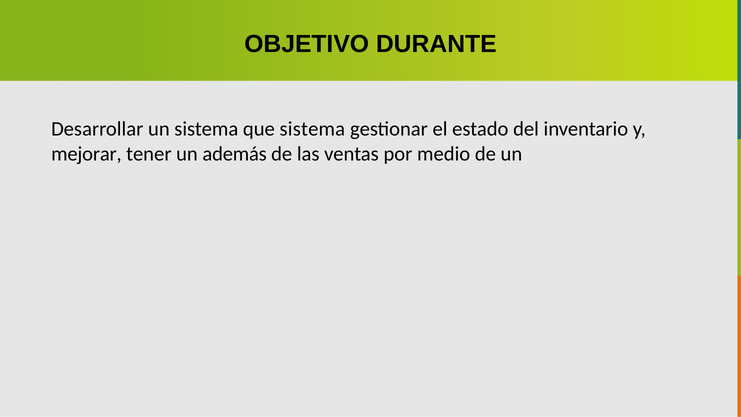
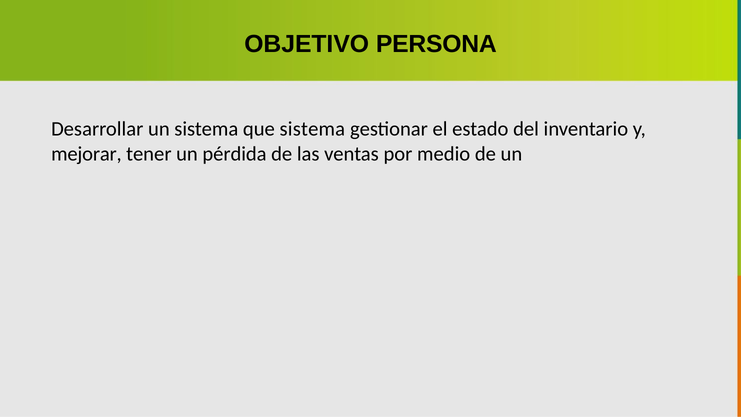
DURANTE: DURANTE -> PERSONA (436, 44)
además: además -> pérdida (235, 154)
